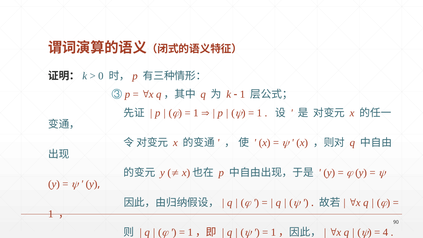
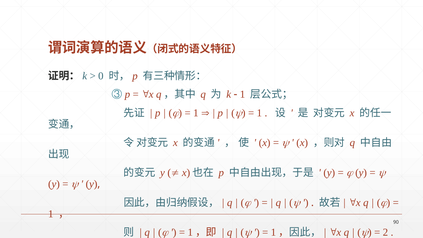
4: 4 -> 2 (385, 232)
